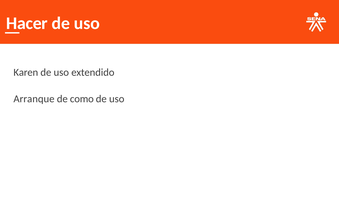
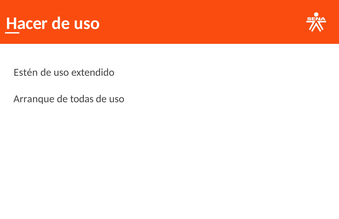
Karen: Karen -> Estén (26, 72)
como: como -> todas (82, 99)
